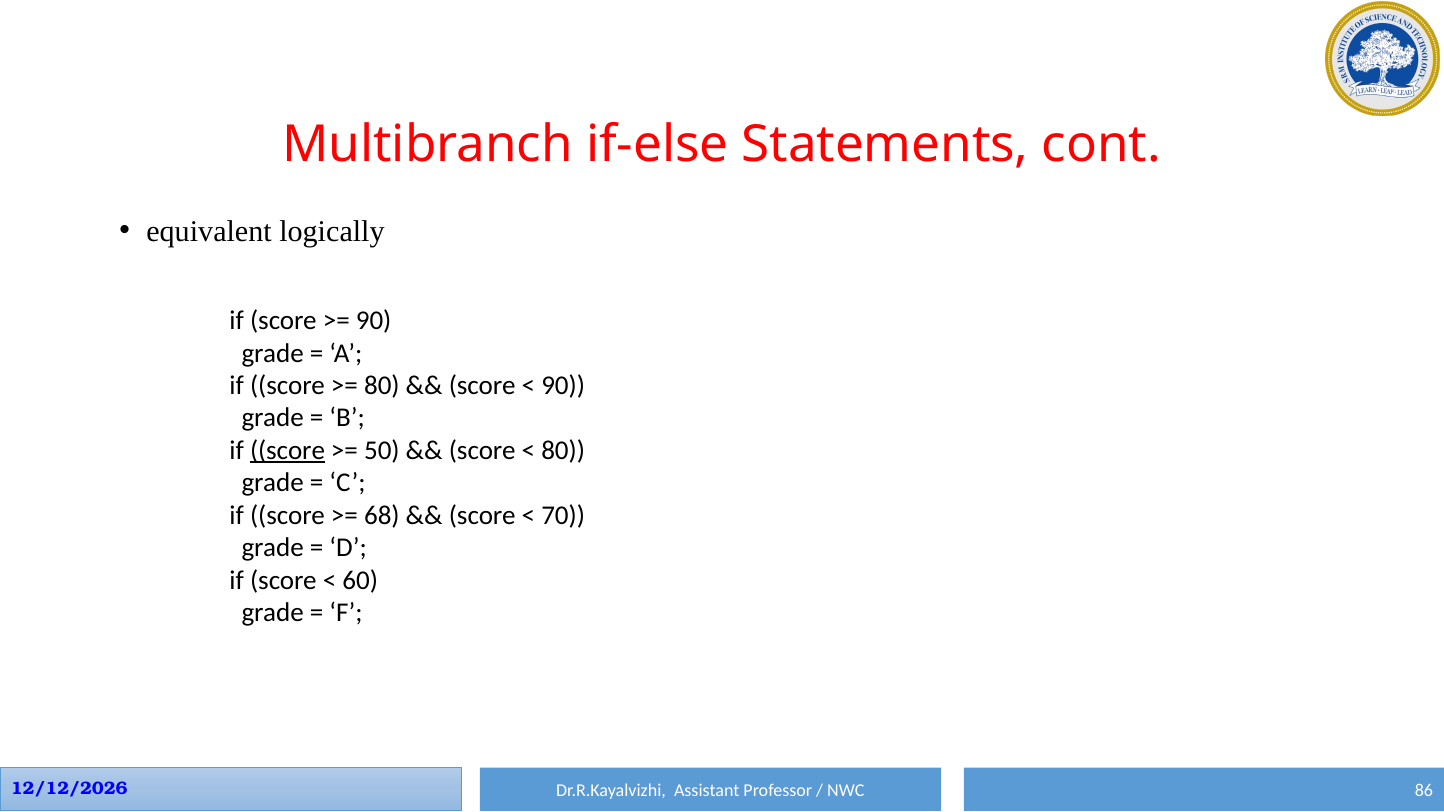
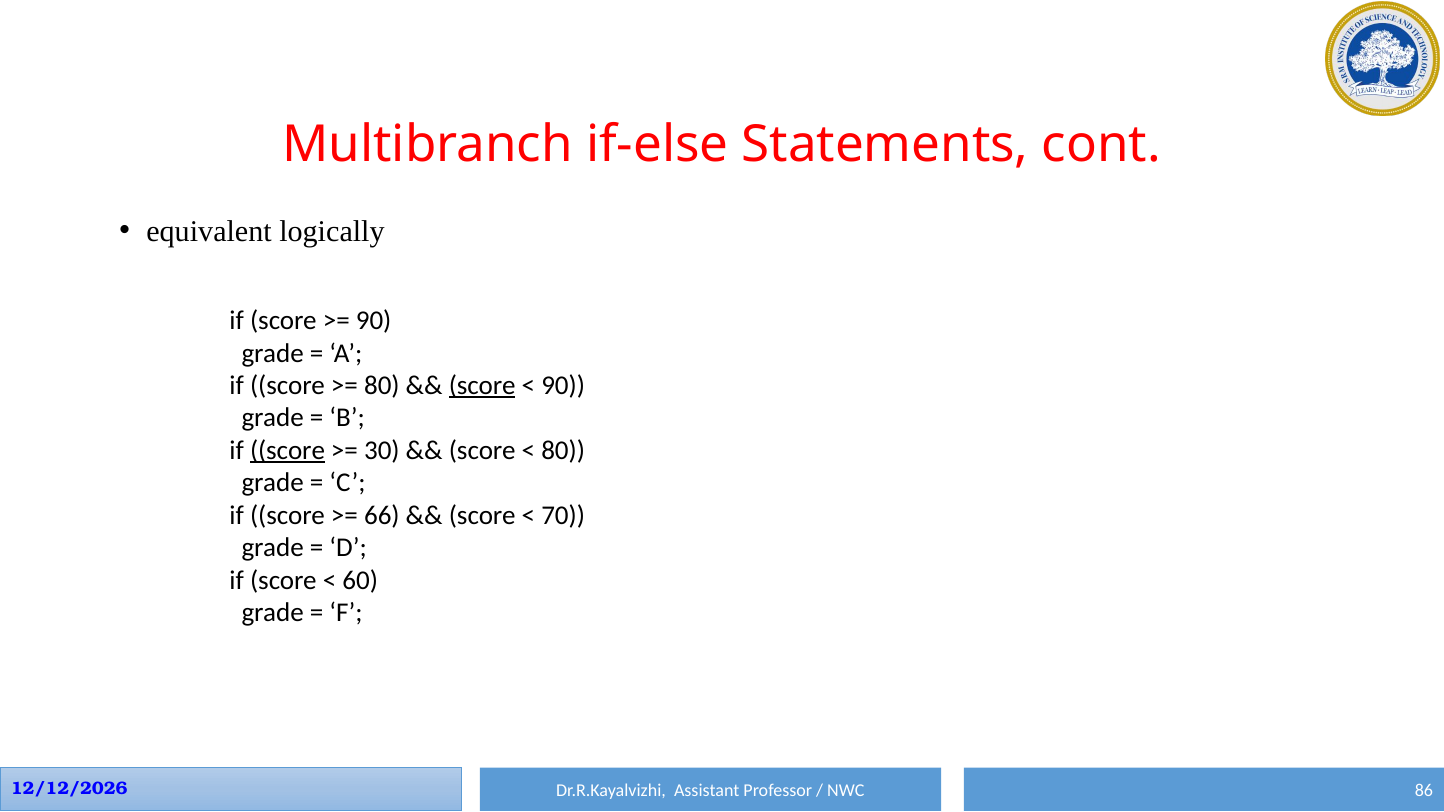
score underline: none -> present (482, 386)
50: 50 -> 30 (382, 451)
68: 68 -> 66 (382, 516)
